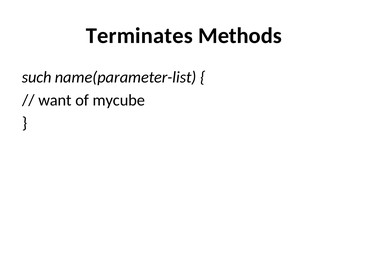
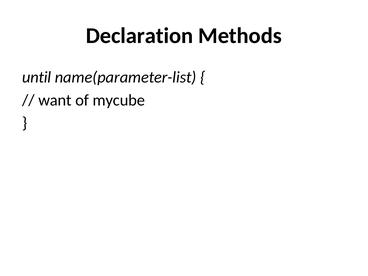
Terminates: Terminates -> Declaration (139, 36)
such: such -> until (37, 77)
